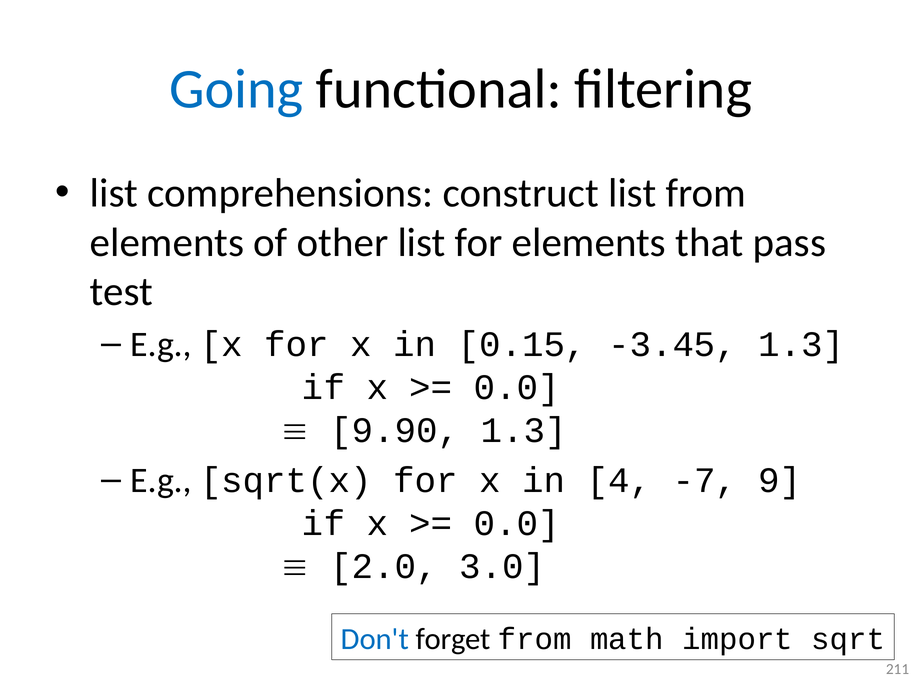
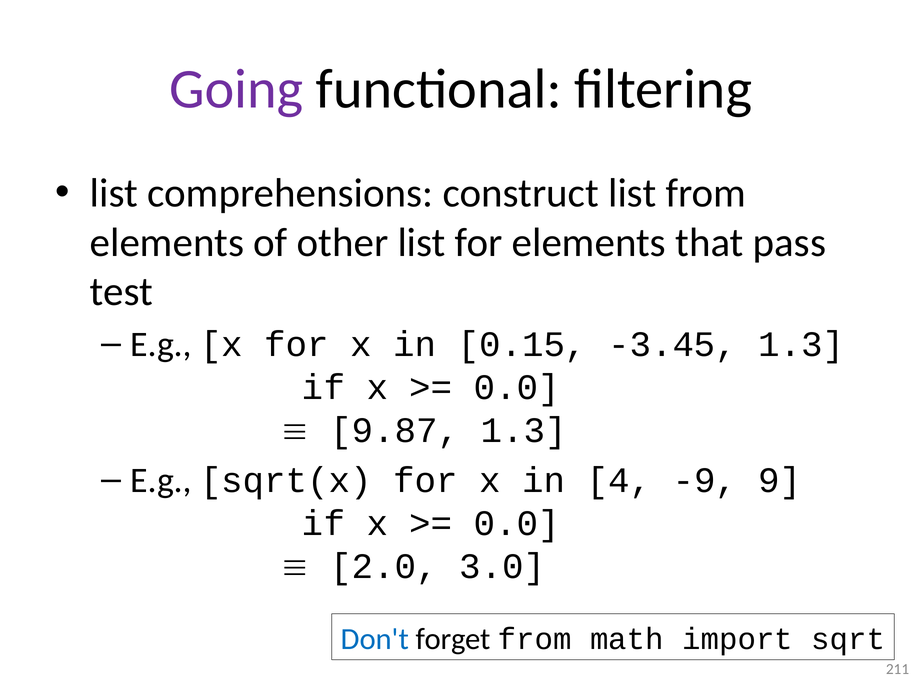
Going colour: blue -> purple (236, 89)
9.90: 9.90 -> 9.87 (395, 431)
-7: -7 -> -9 (705, 481)
